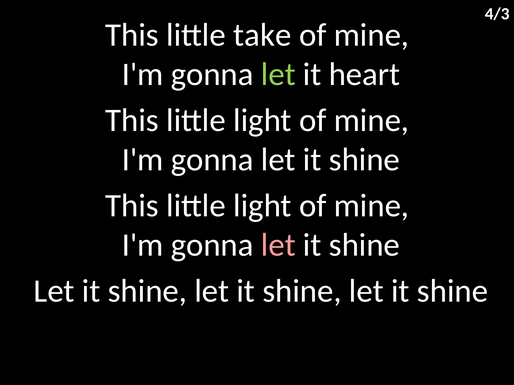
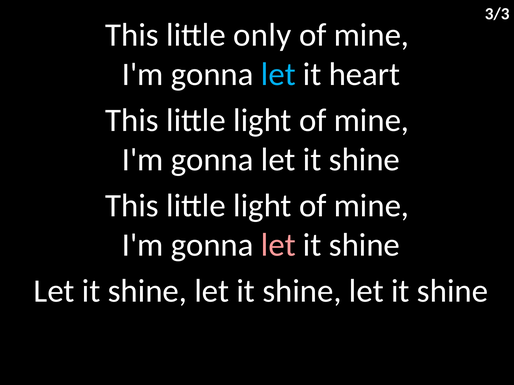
4/3: 4/3 -> 3/3 (497, 14)
take: take -> only (262, 35)
let colour: light green -> light blue (278, 75)
